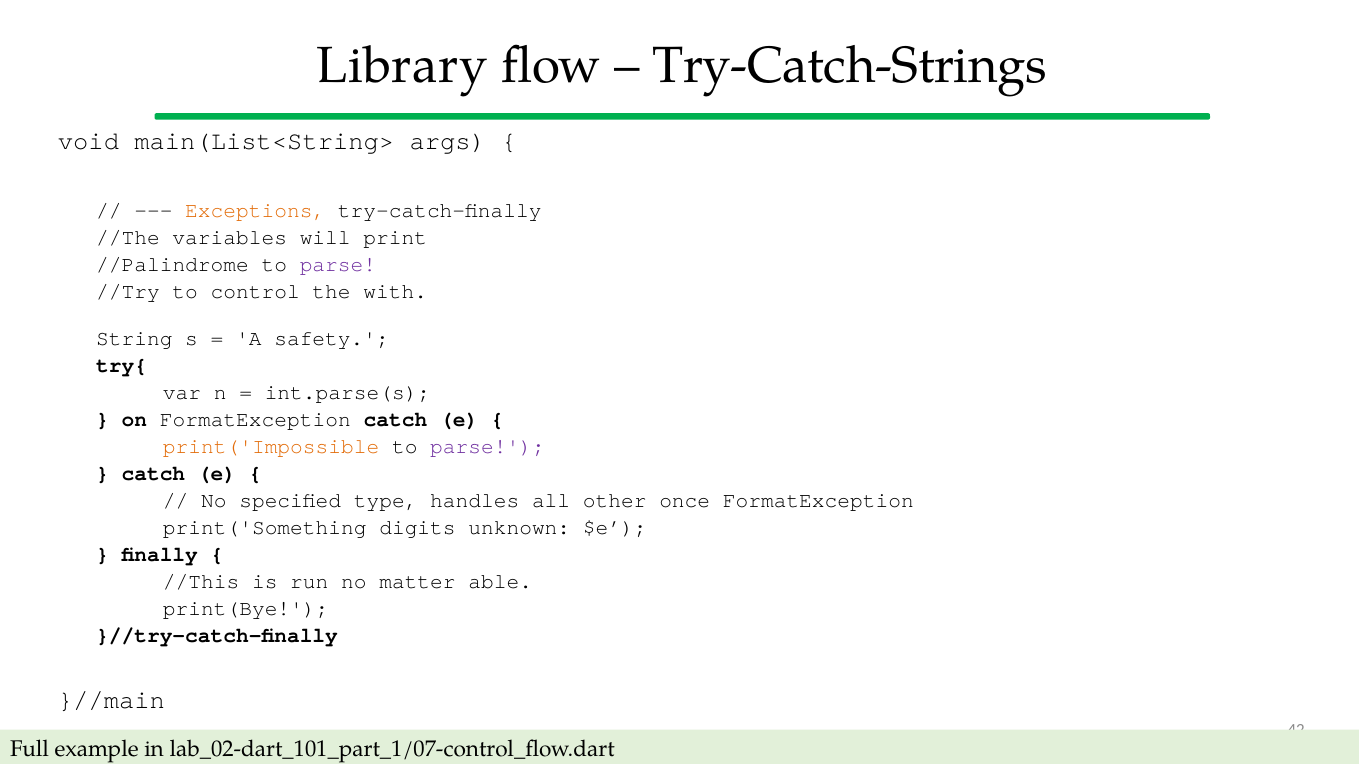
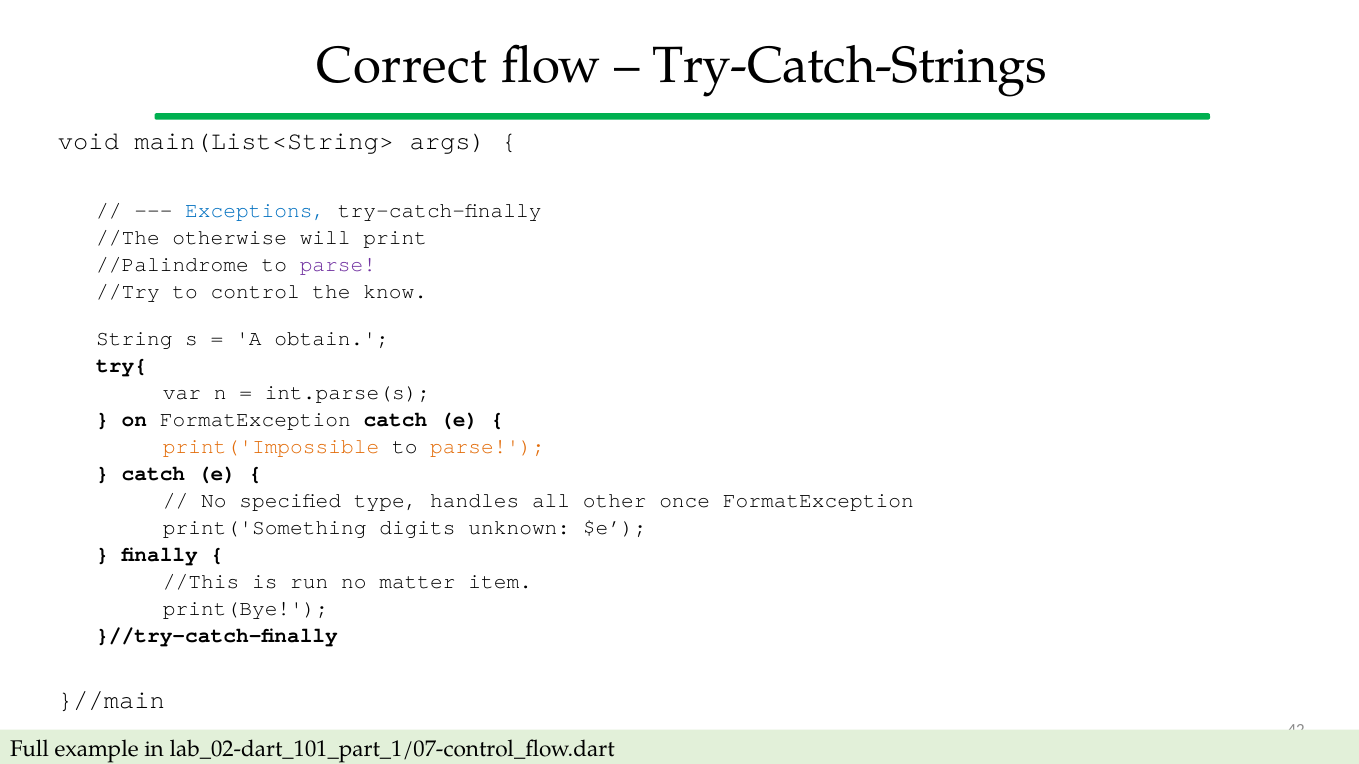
Library: Library -> Correct (402, 66)
Exceptions colour: orange -> blue (255, 211)
variables: variables -> otherwise (230, 237)
with: with -> know (395, 291)
safety: safety -> obtain (332, 339)
parse colour: purple -> orange (487, 447)
able: able -> item (500, 582)
